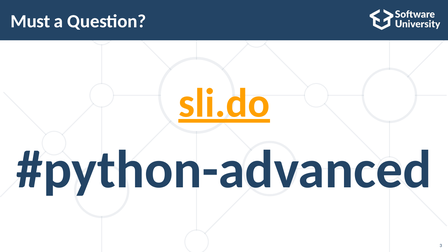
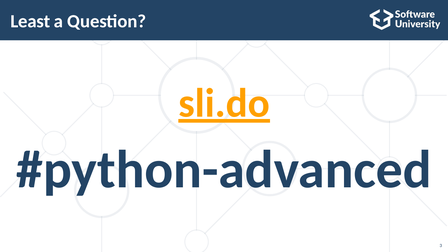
Must: Must -> Least (30, 21)
